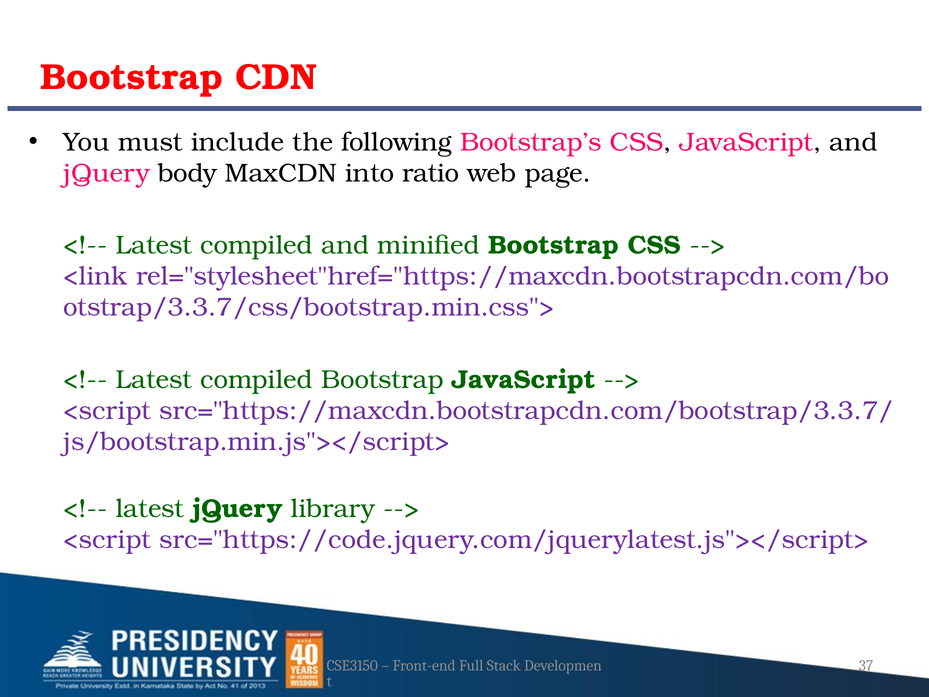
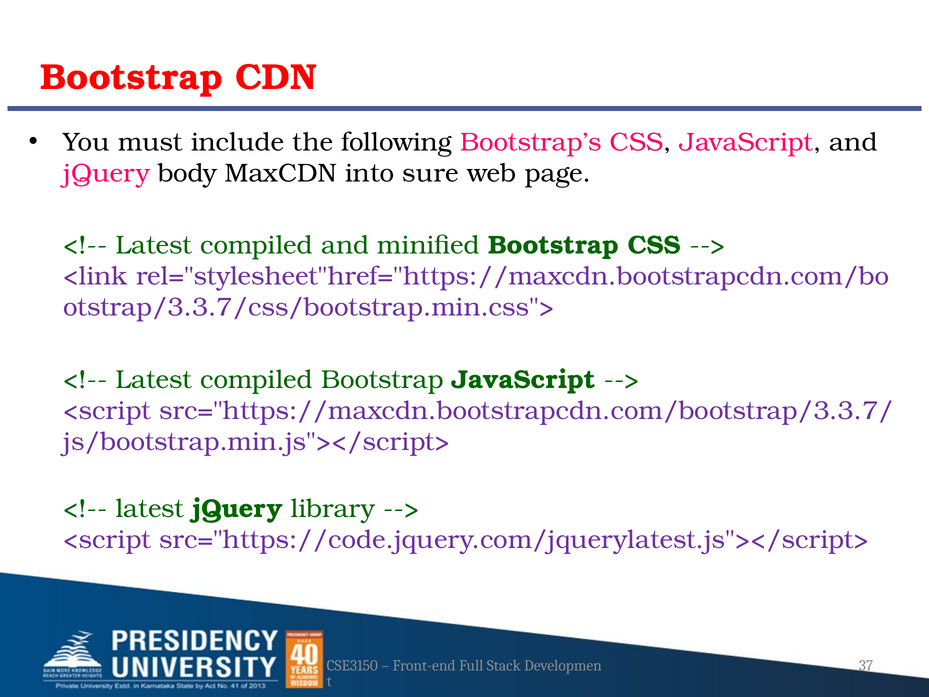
ratio: ratio -> sure (431, 173)
